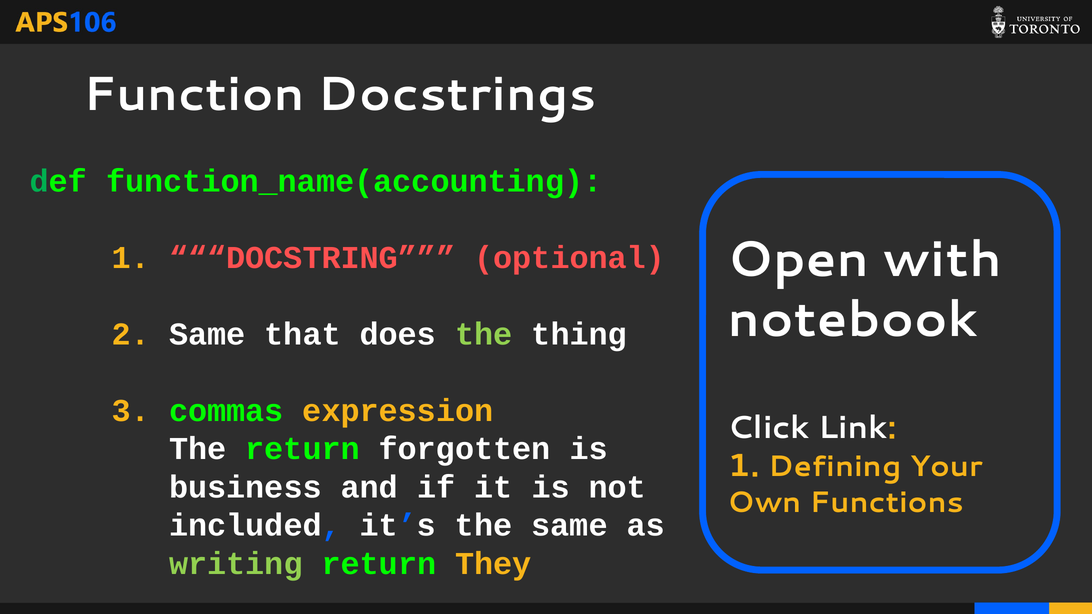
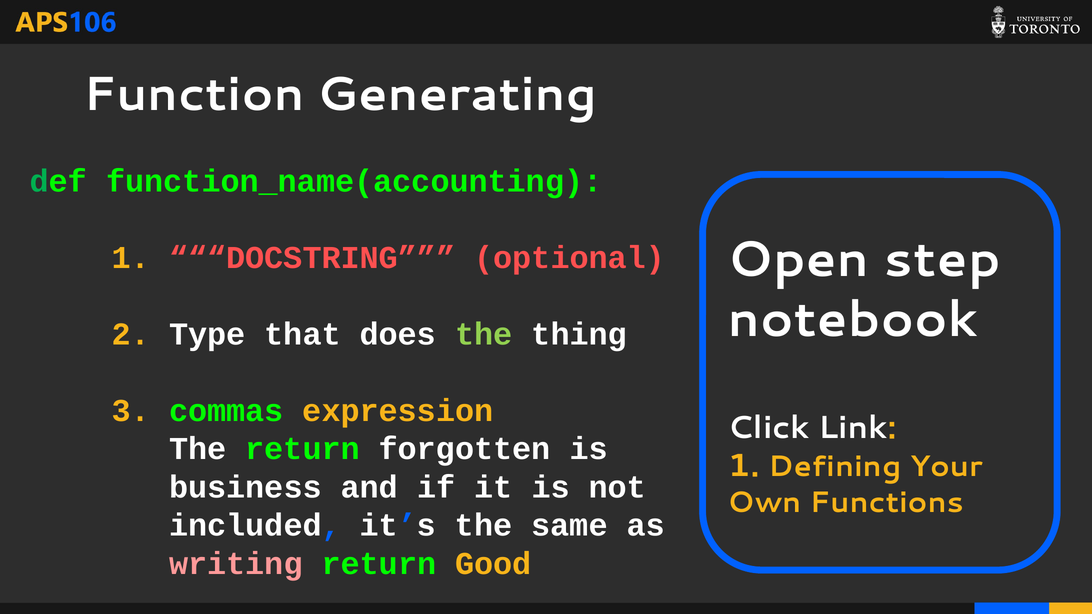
Docstrings: Docstrings -> Generating (457, 95)
with: with -> step (942, 260)
2 Same: Same -> Type (207, 334)
writing colour: light green -> pink (236, 564)
They: They -> Good (493, 564)
